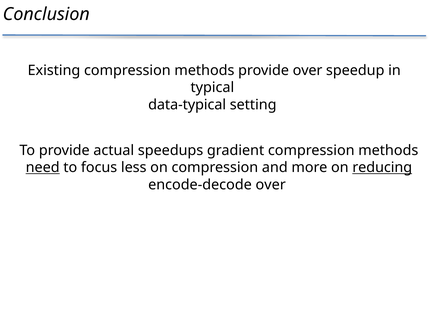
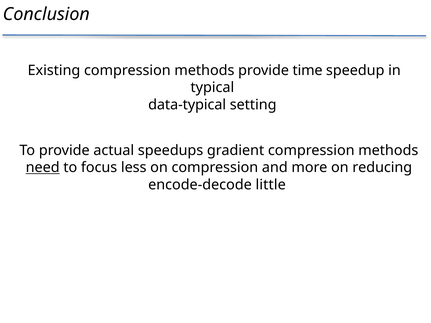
provide over: over -> time (308, 70)
reducing underline: present -> none (382, 168)
encode-decode over: over -> little (271, 185)
